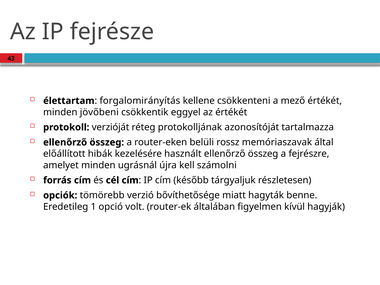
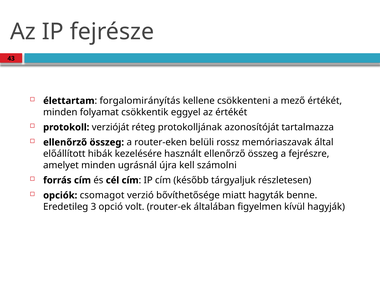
jövőbeni: jövőbeni -> folyamat (99, 112)
tömörebb: tömörebb -> csomagot (102, 195)
1: 1 -> 3 (93, 207)
